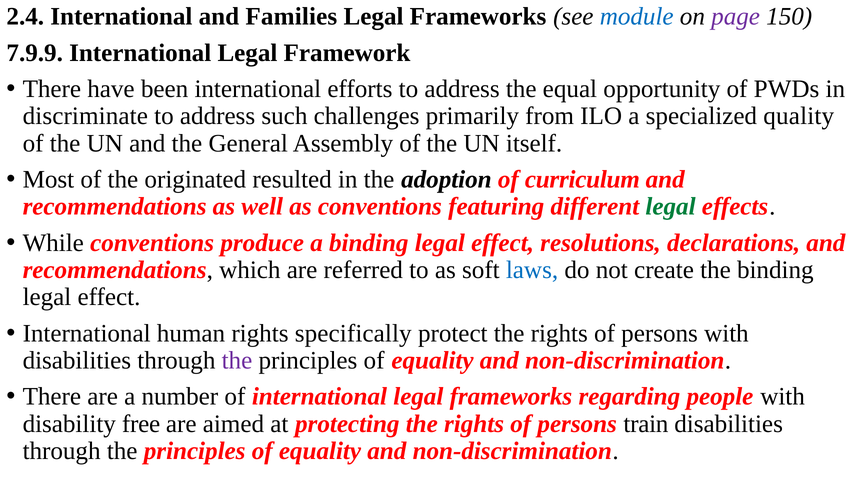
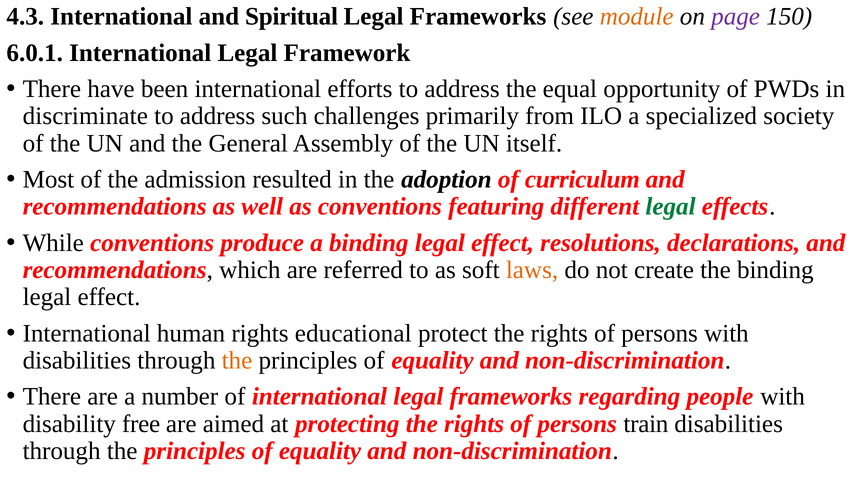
2.4: 2.4 -> 4.3 (25, 17)
Families: Families -> Spiritual (292, 17)
module colour: blue -> orange (637, 17)
7.9.9: 7.9.9 -> 6.0.1 (35, 53)
quality: quality -> society (799, 116)
originated: originated -> admission (195, 179)
laws colour: blue -> orange (532, 270)
specifically: specifically -> educational (353, 333)
the colour: purple -> orange (237, 360)
